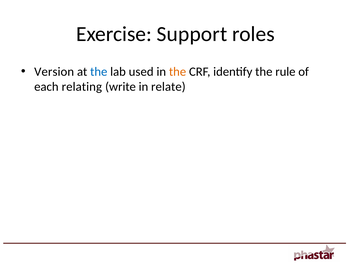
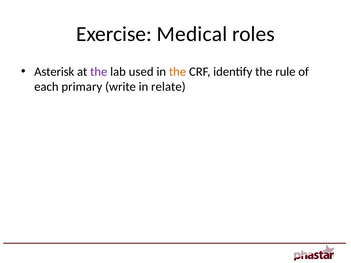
Support: Support -> Medical (192, 34)
Version: Version -> Asterisk (54, 72)
the colour: blue -> purple (99, 72)
relating: relating -> primary (82, 87)
